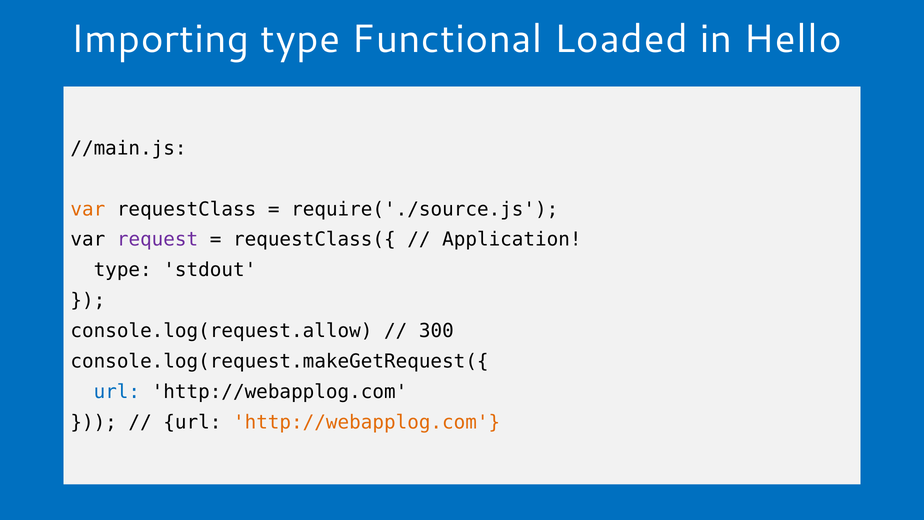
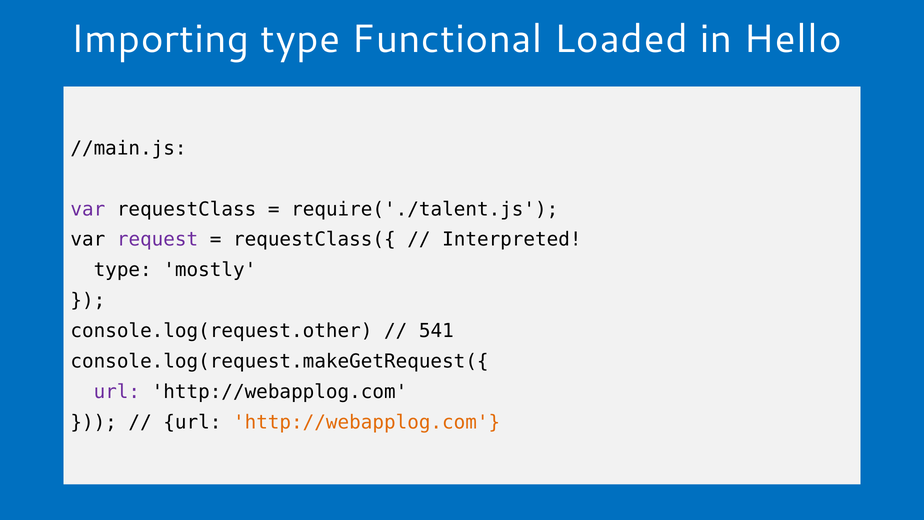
var colour: orange -> purple (88, 209)
require('./source.js: require('./source.js -> require('./talent.js (425, 209)
Application: Application -> Interpreted (512, 239)
stdout: stdout -> mostly (210, 270)
console.log(request.allow: console.log(request.allow -> console.log(request.other (221, 331)
300: 300 -> 541 (436, 331)
url colour: blue -> purple (117, 392)
